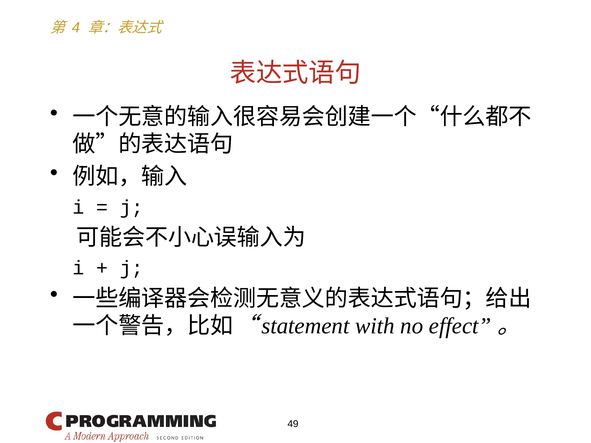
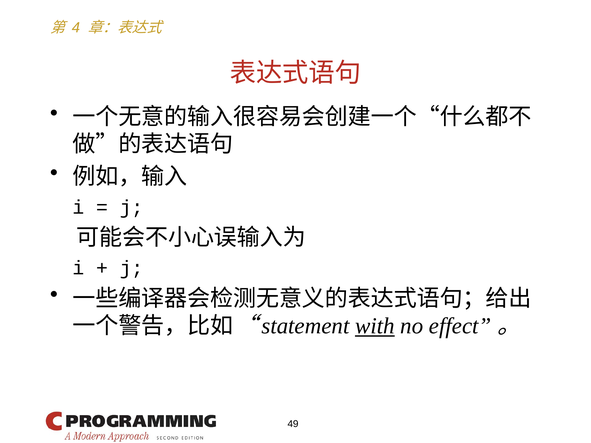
with underline: none -> present (375, 326)
